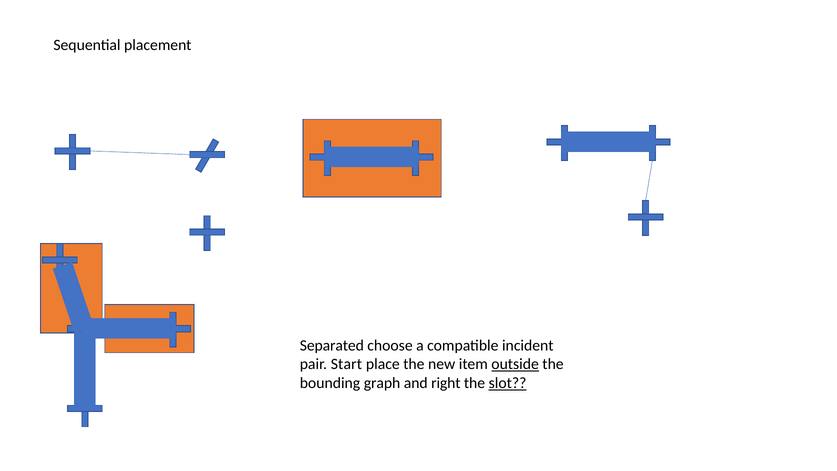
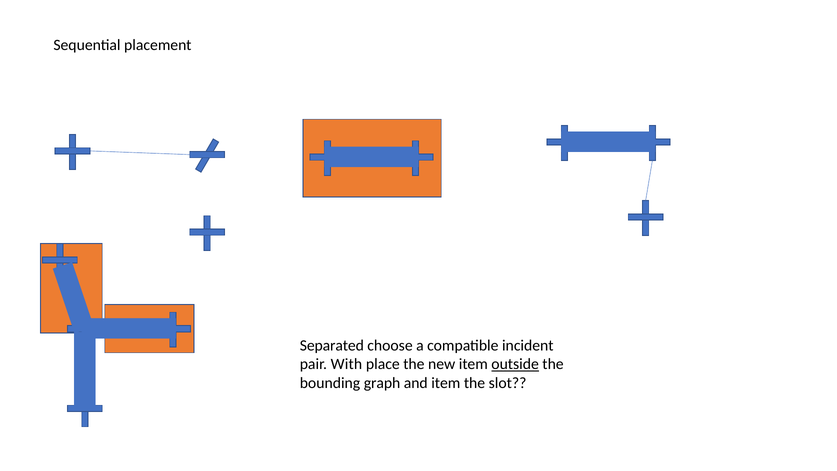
Start: Start -> With (346, 364)
and right: right -> item (446, 383)
slot underline: present -> none (508, 383)
